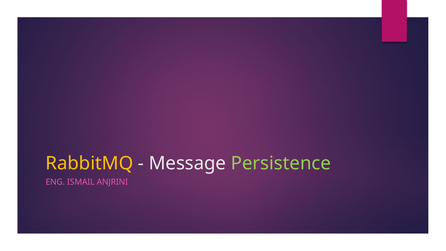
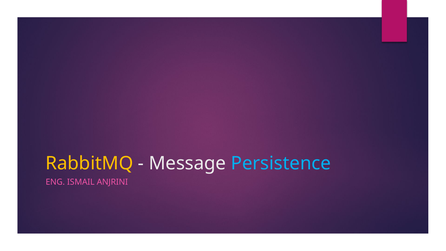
Persistence colour: light green -> light blue (281, 163)
